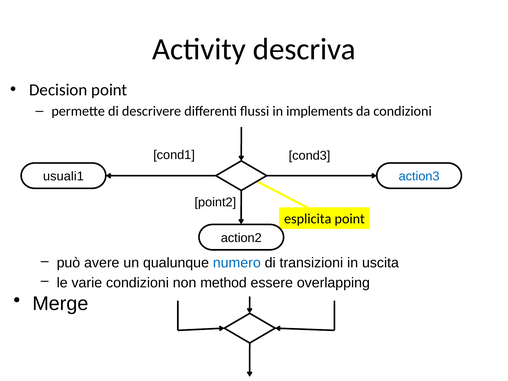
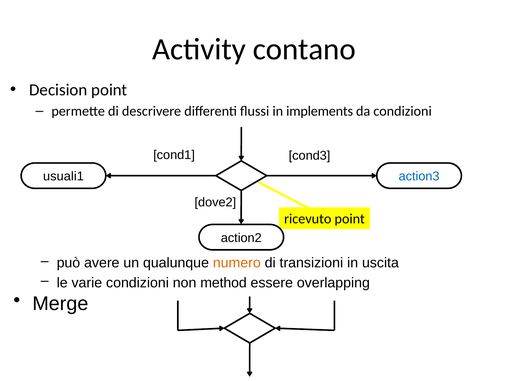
descriva: descriva -> contano (304, 49)
point2: point2 -> dove2 (215, 202)
esplicita: esplicita -> ricevuto (308, 219)
numero colour: blue -> orange (237, 263)
